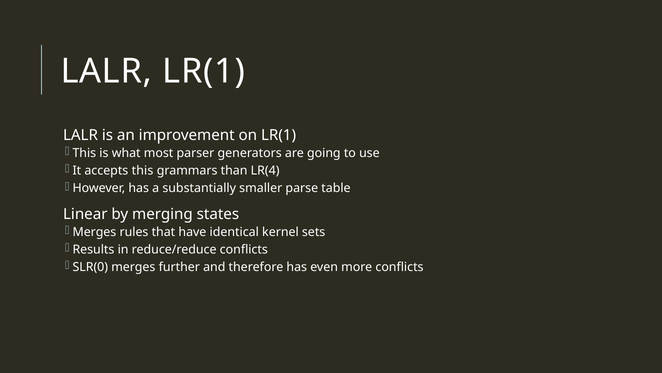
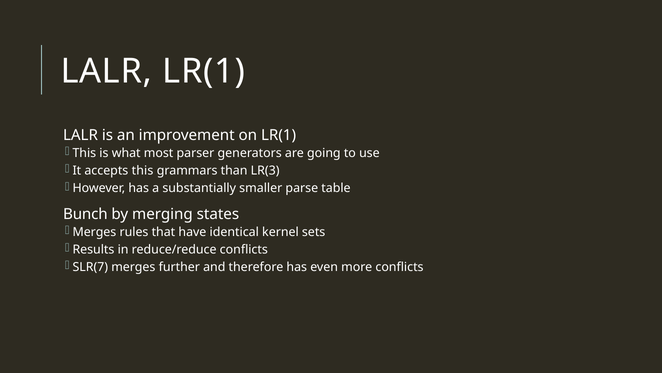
LR(4: LR(4 -> LR(3 (265, 170)
Linear: Linear -> Bunch (85, 214)
SLR(0: SLR(0 -> SLR(7 (90, 267)
